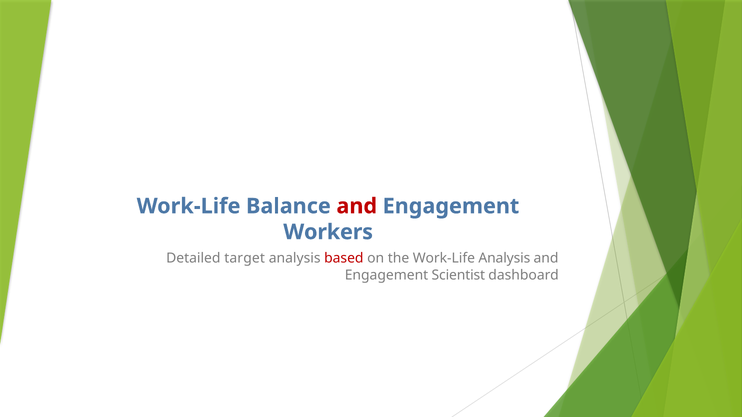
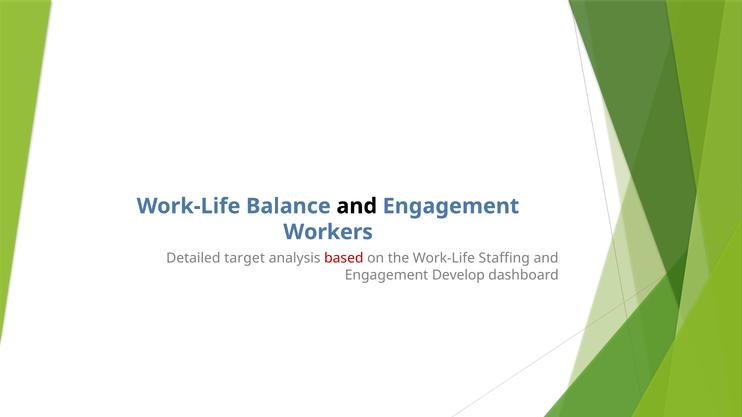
and colour: red -> black (357, 206)
Work-Life Analysis: Analysis -> Staffing (504, 259)
Scientist: Scientist -> Develop (458, 275)
